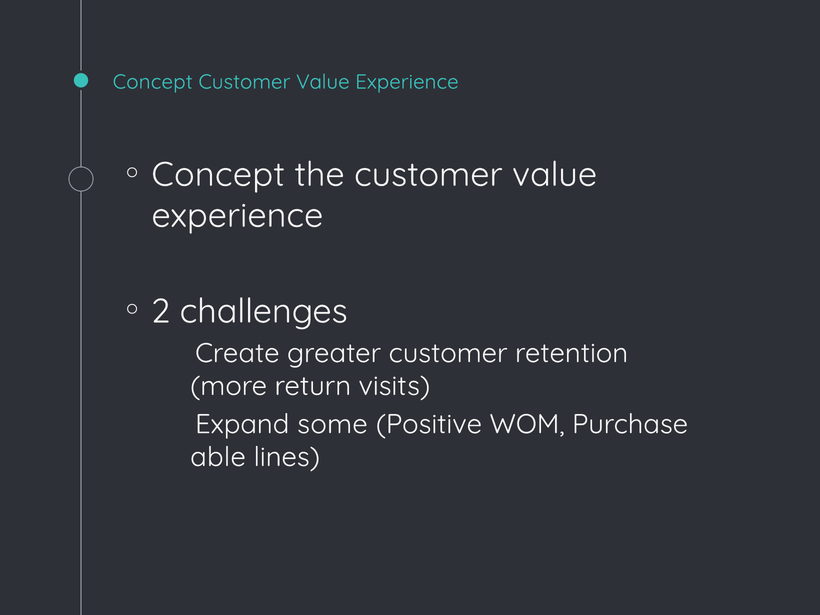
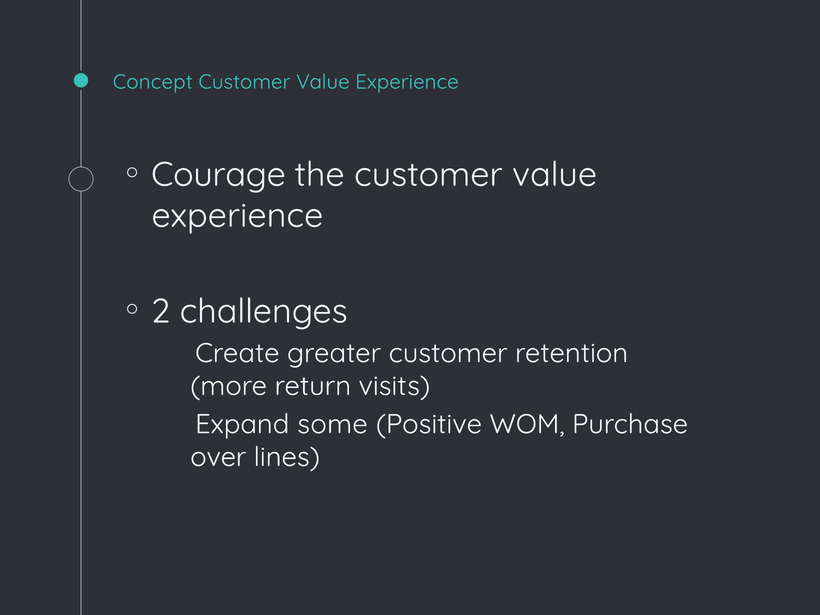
Concept: Concept -> Courage (218, 175)
able: able -> over (218, 457)
